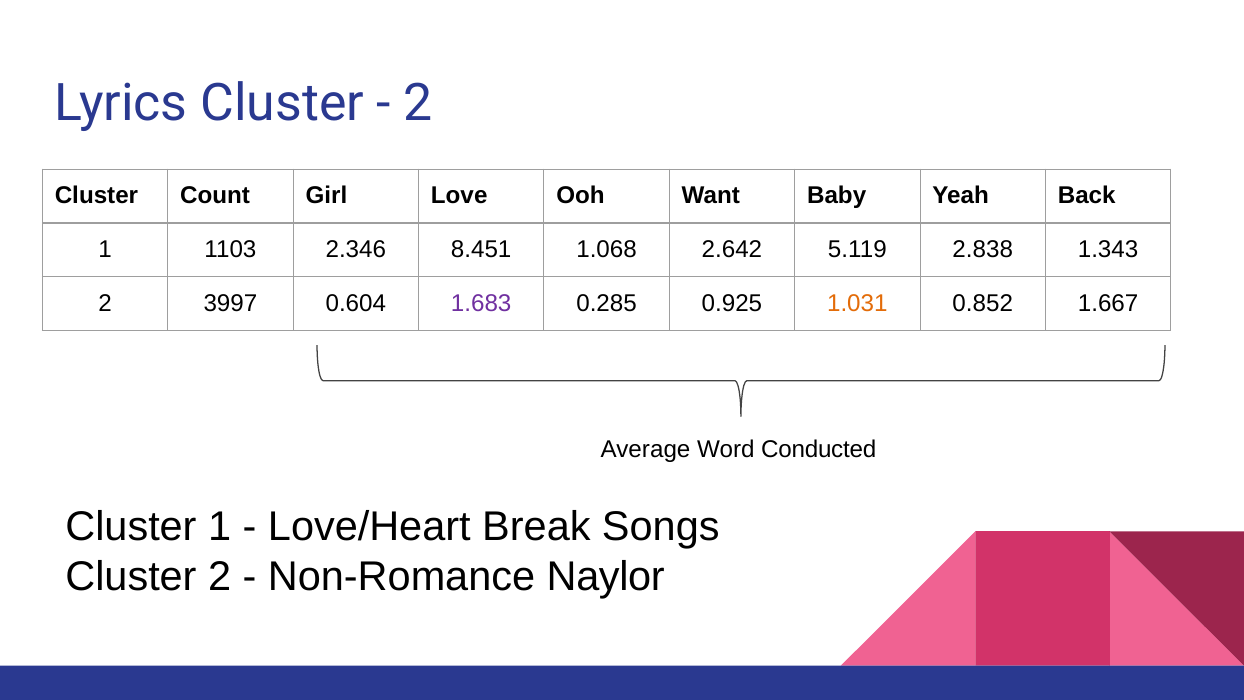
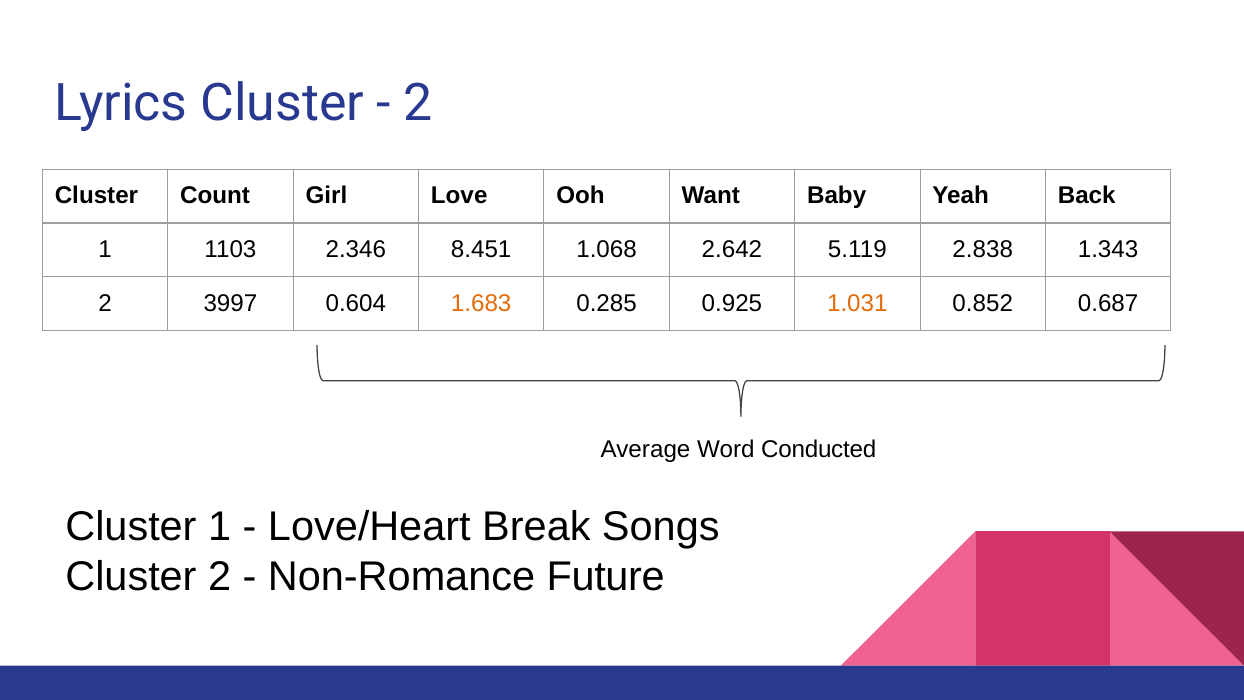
1.683 colour: purple -> orange (481, 303)
1.667: 1.667 -> 0.687 (1108, 303)
Naylor: Naylor -> Future (606, 577)
